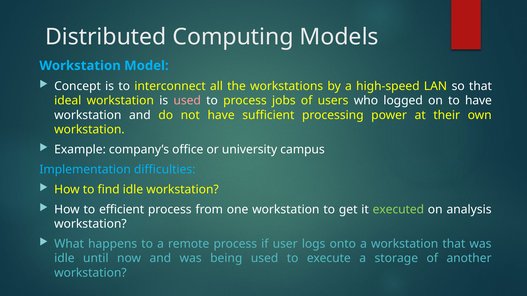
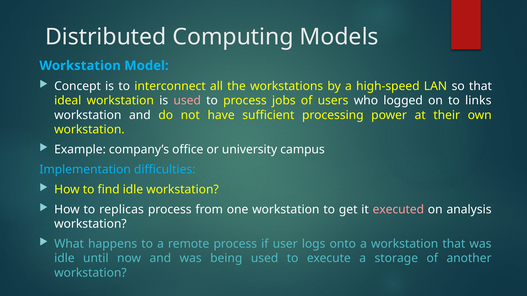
to have: have -> links (478, 101)
efficient: efficient -> replicas (122, 210)
executed colour: light green -> pink (398, 210)
